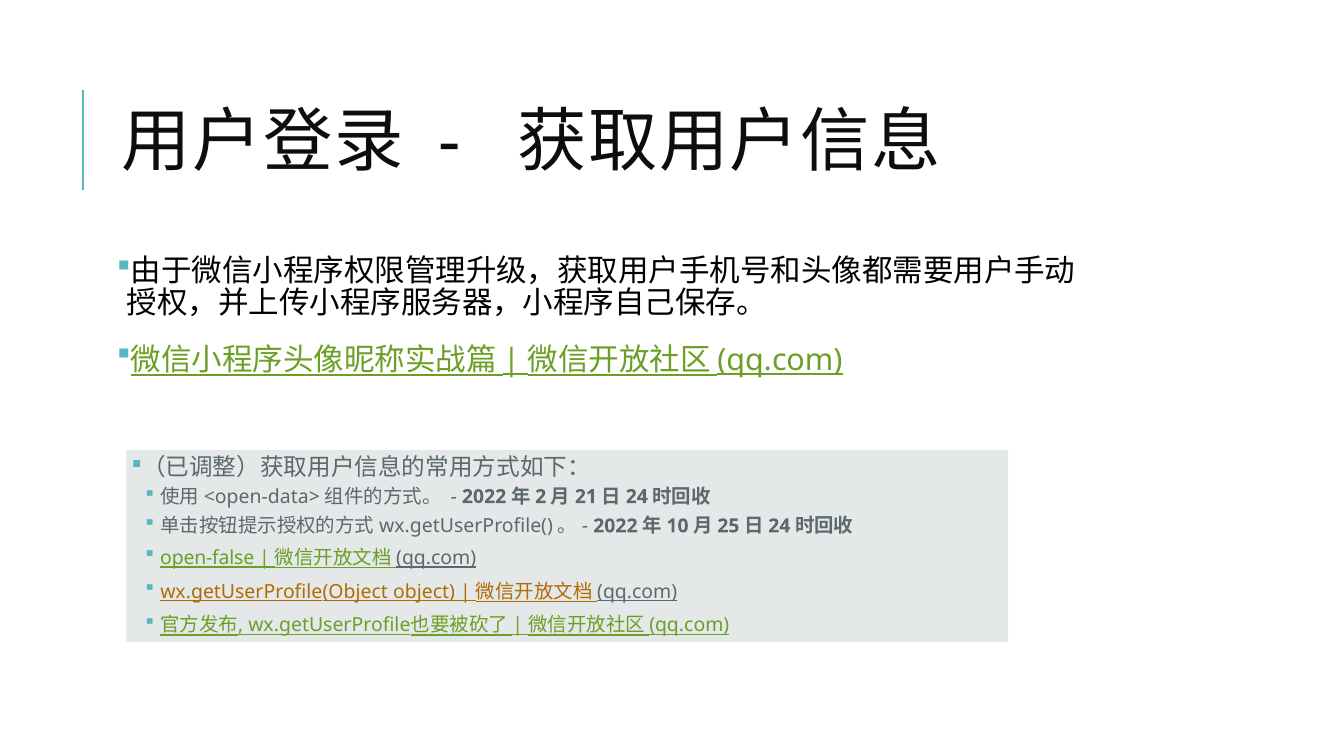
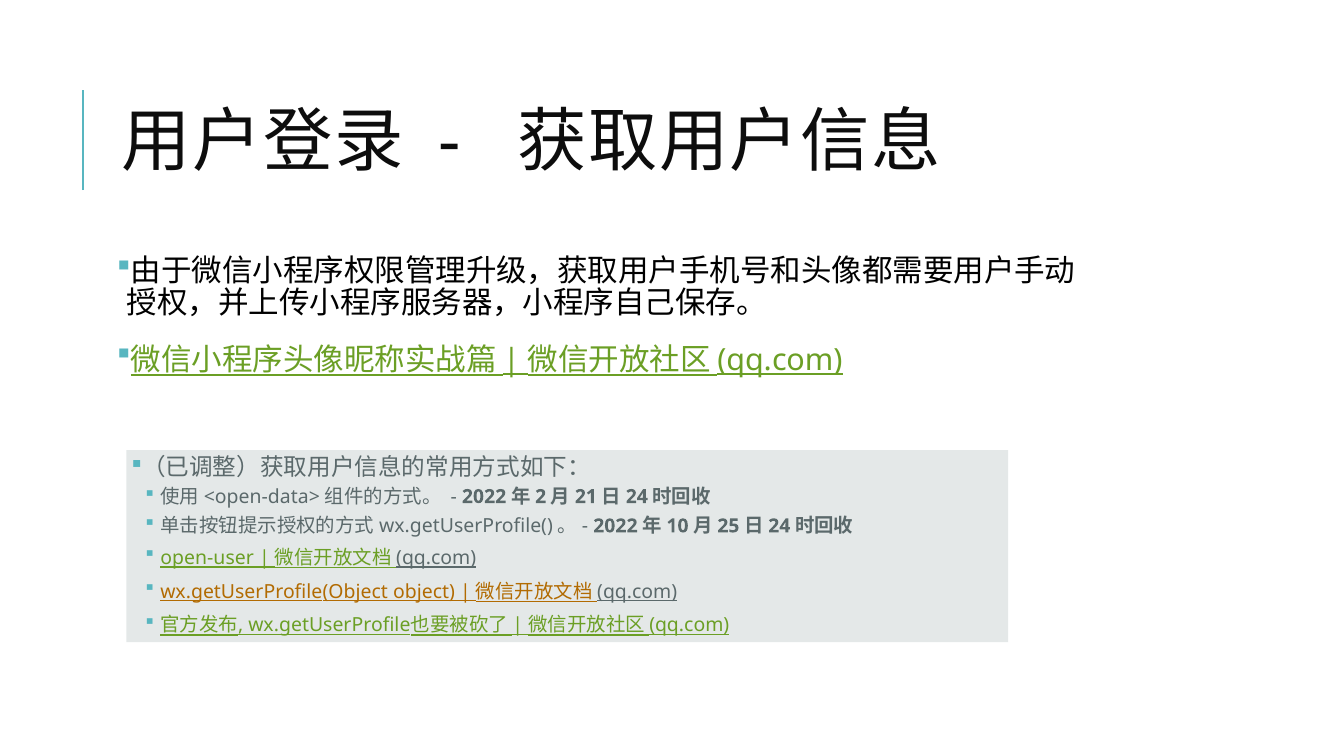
open-false: open-false -> open-user (207, 558)
